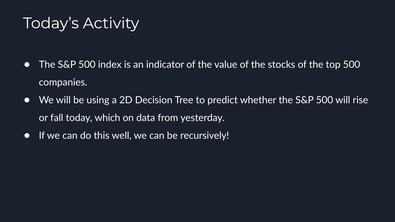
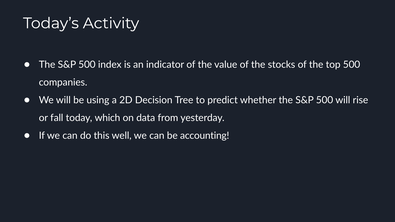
recursively: recursively -> accounting (205, 136)
